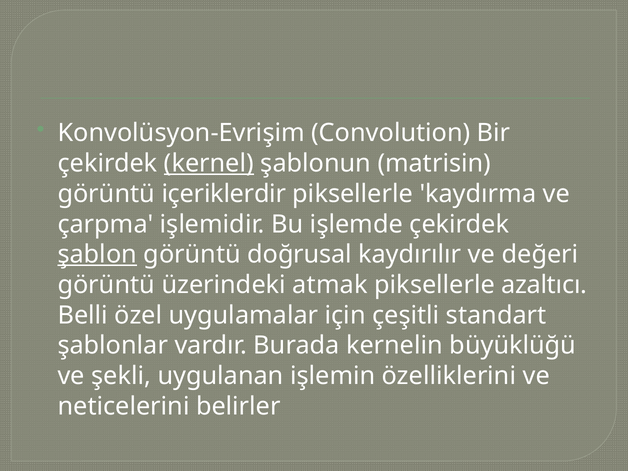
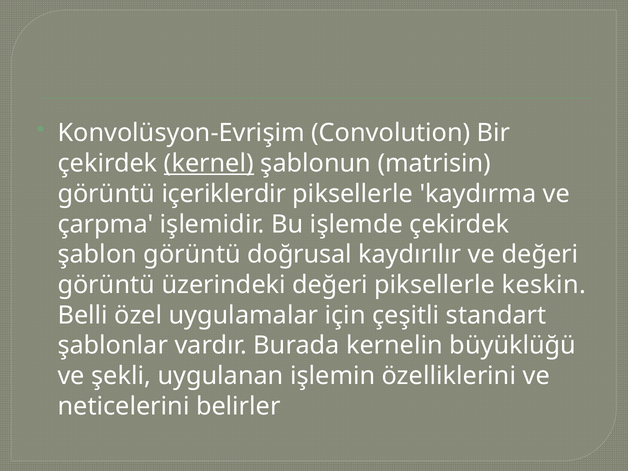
şablon underline: present -> none (97, 255)
üzerindeki atmak: atmak -> değeri (330, 285)
azaltıcı: azaltıcı -> keskin (544, 285)
